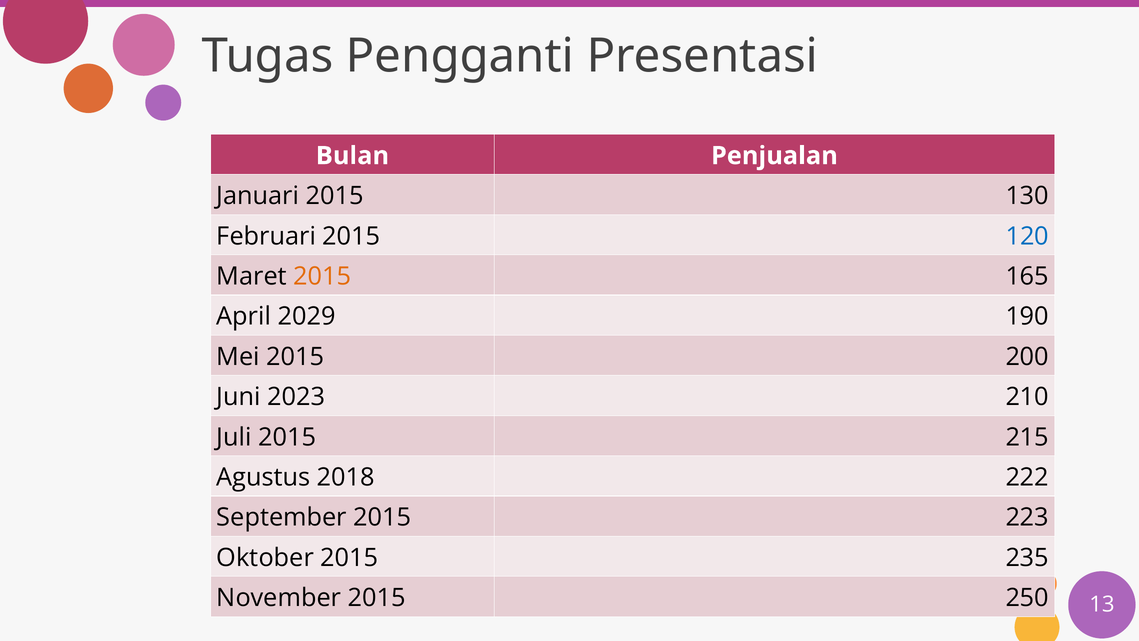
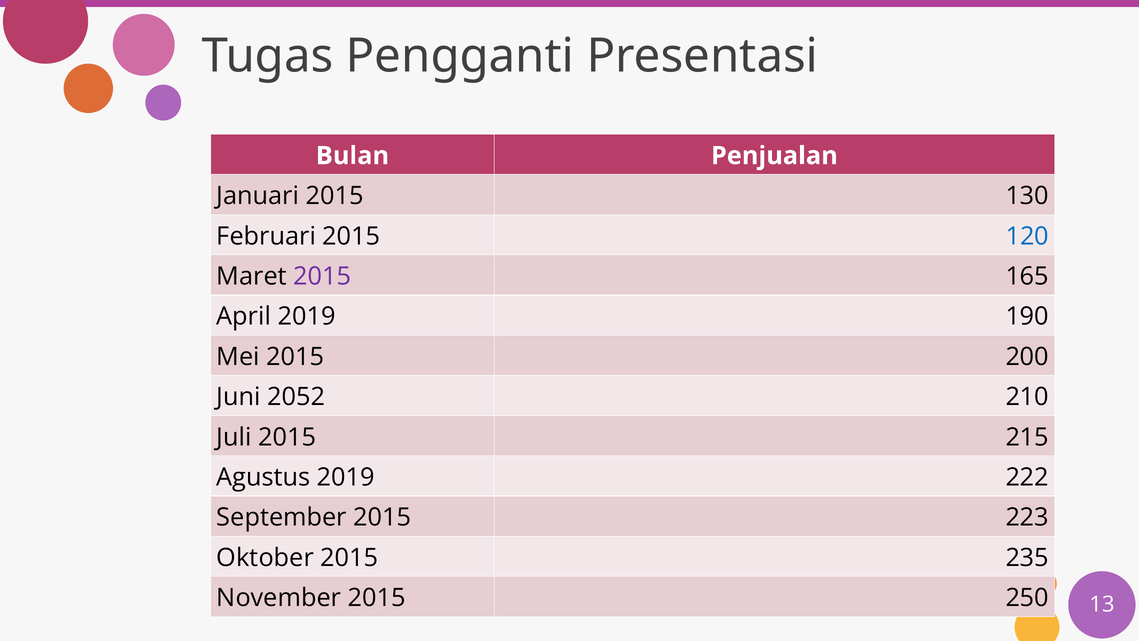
2015 colour: orange -> purple (322, 276)
April 2029: 2029 -> 2019 (307, 316)
2023: 2023 -> 2052 (296, 397)
Agustus 2018: 2018 -> 2019 (346, 477)
